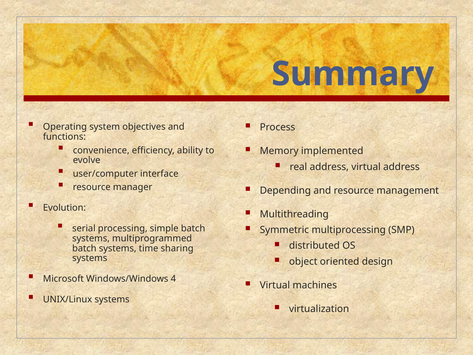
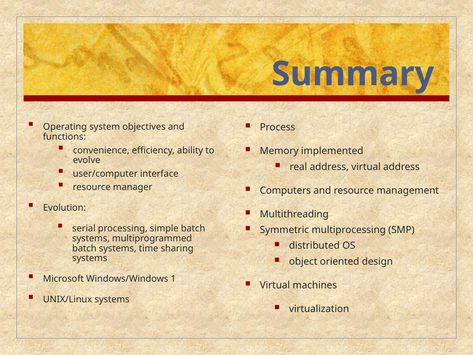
Depending: Depending -> Computers (285, 190)
4: 4 -> 1 (173, 279)
